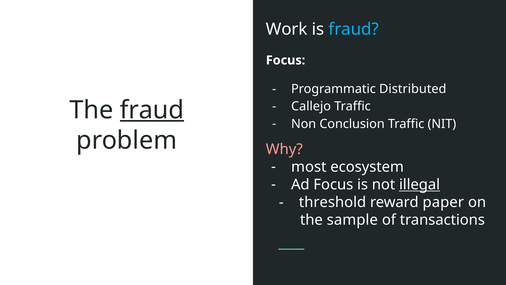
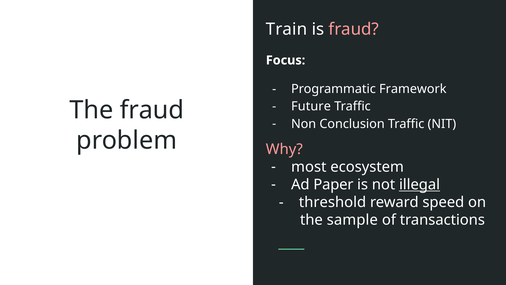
Work: Work -> Train (287, 29)
fraud colour: light blue -> pink (354, 29)
Distributed: Distributed -> Framework (413, 89)
Callejo: Callejo -> Future (311, 106)
fraud underline: present -> none (152, 110)
Ad Focus: Focus -> Paper (333, 184)
paper: paper -> speed (443, 202)
